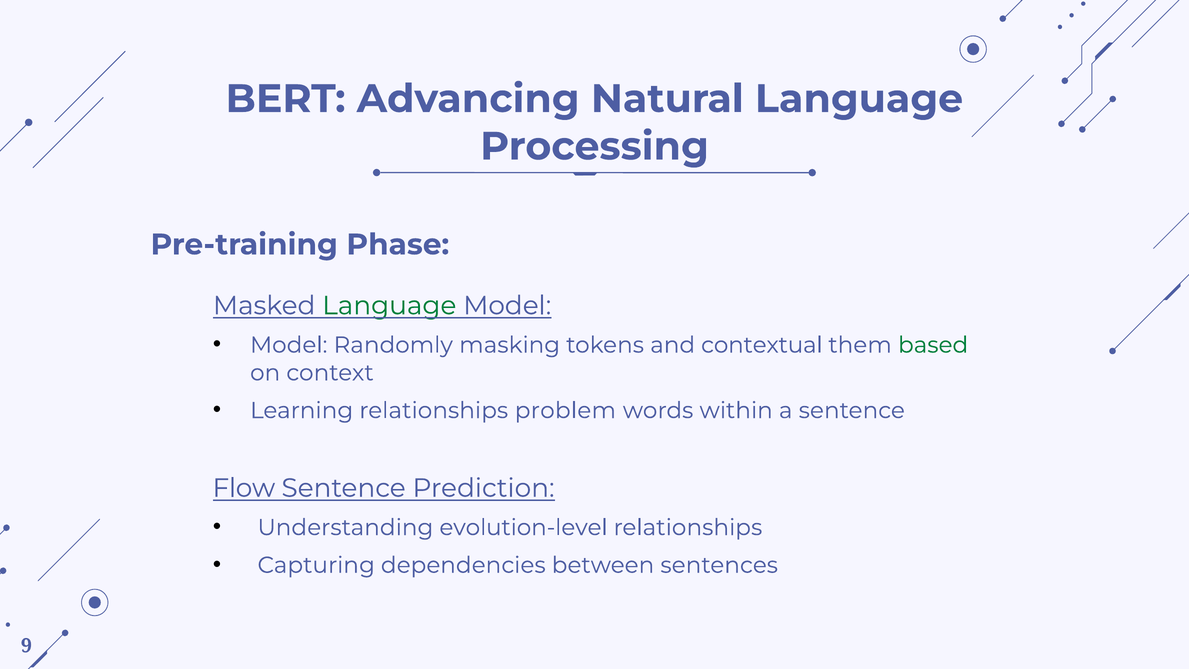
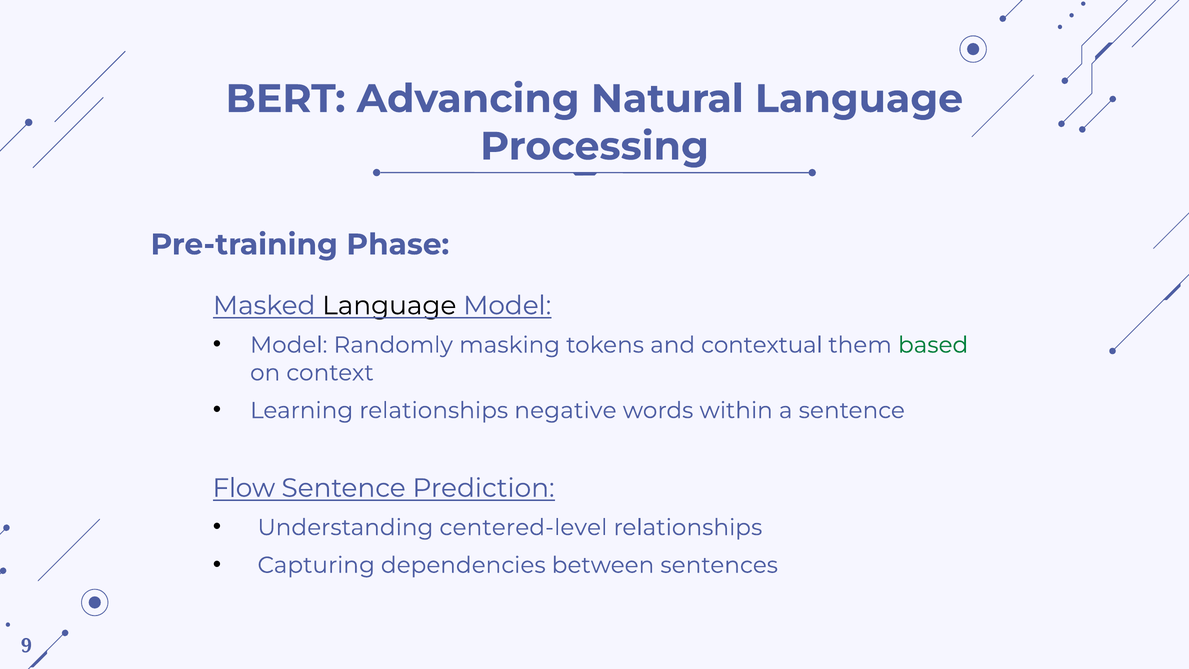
Language colour: green -> black (389, 306)
problem: problem -> negative (565, 410)
evolution-level: evolution-level -> centered-level (523, 527)
